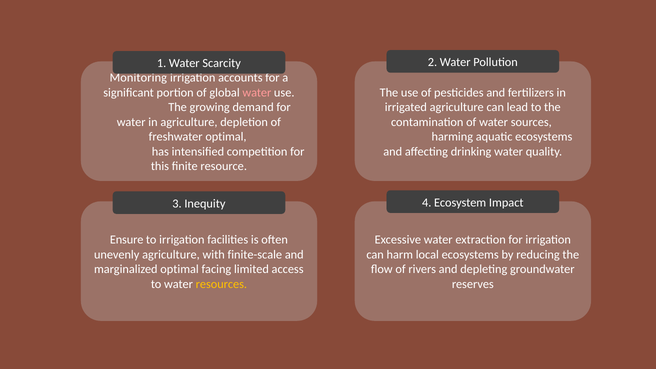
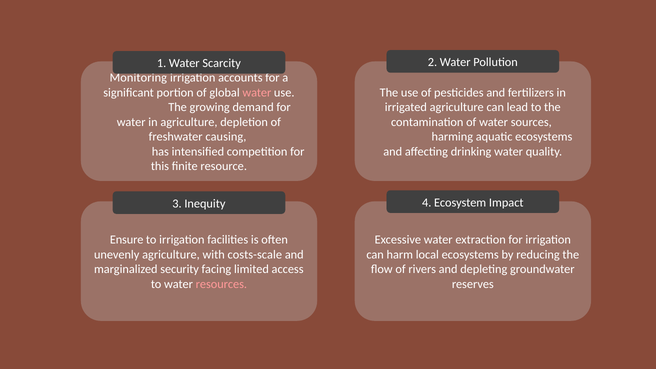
freshwater optimal: optimal -> causing (226, 137)
finite-scale: finite-scale -> costs-scale (255, 255)
marginalized optimal: optimal -> security (180, 269)
resources colour: yellow -> pink (221, 284)
